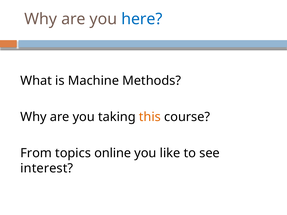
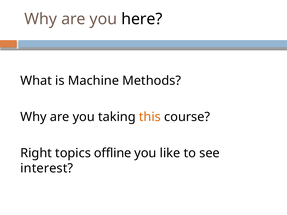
here colour: blue -> black (142, 19)
From: From -> Right (36, 153)
online: online -> offline (113, 153)
